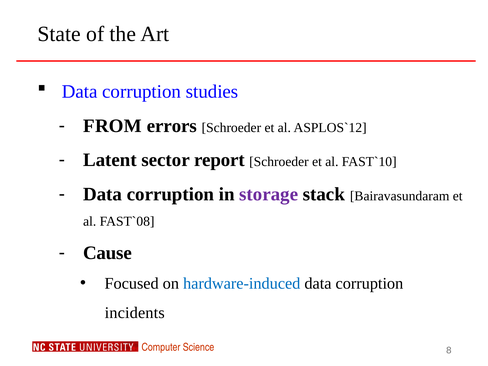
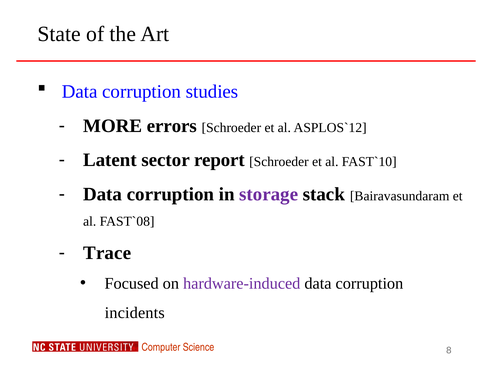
FROM: FROM -> MORE (113, 126)
Cause: Cause -> Trace (107, 253)
hardware-induced colour: blue -> purple (242, 283)
